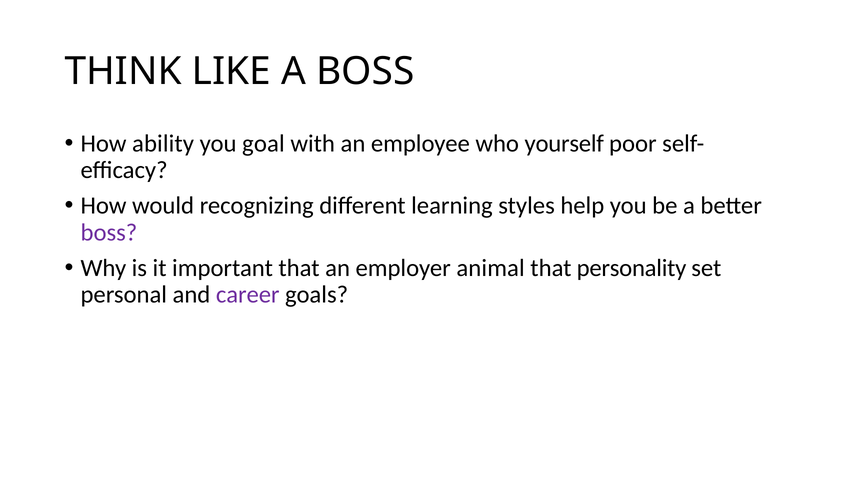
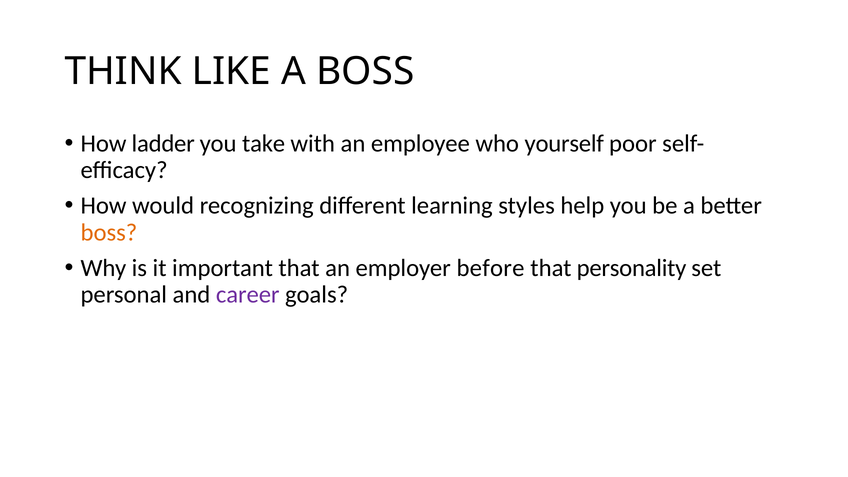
ability: ability -> ladder (163, 143)
goal: goal -> take (264, 143)
boss colour: purple -> orange (109, 232)
animal: animal -> before (491, 268)
